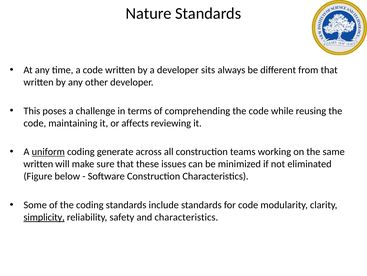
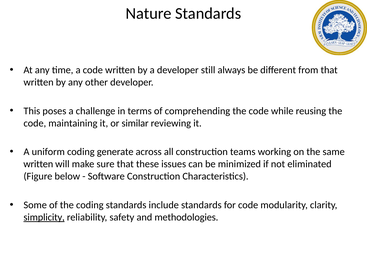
sits: sits -> still (208, 70)
affects: affects -> similar (135, 123)
uniform underline: present -> none (48, 151)
and characteristics: characteristics -> methodologies (186, 217)
